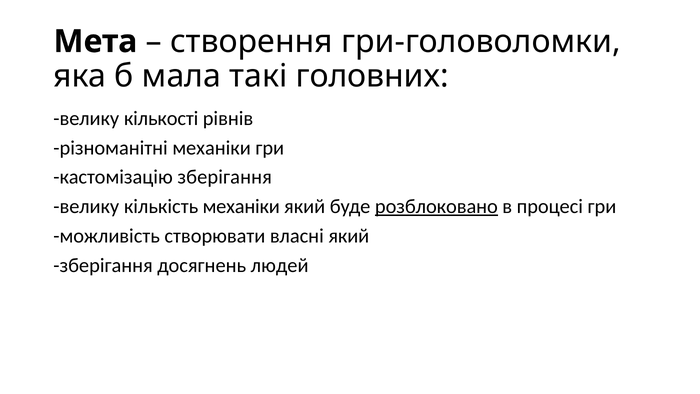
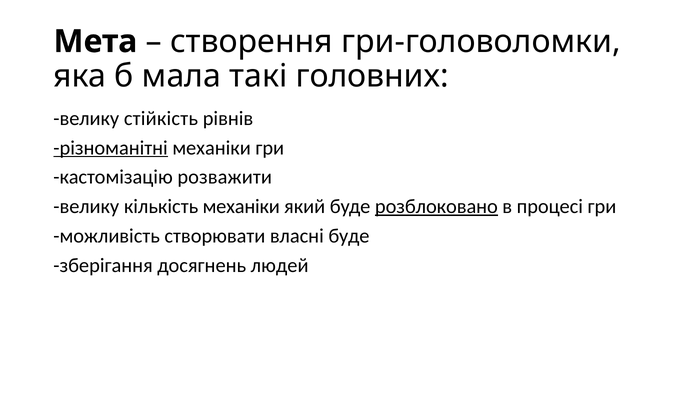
кількості: кількості -> стійкість (161, 118)
різноманітні underline: none -> present (111, 148)
кастомізацію зберігання: зберігання -> розважити (225, 177)
власні який: який -> буде (349, 236)
